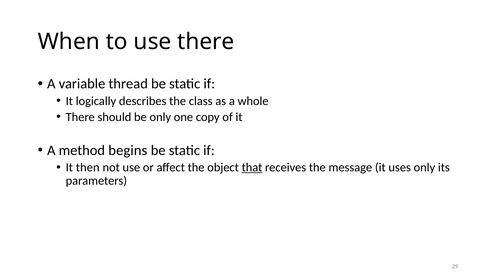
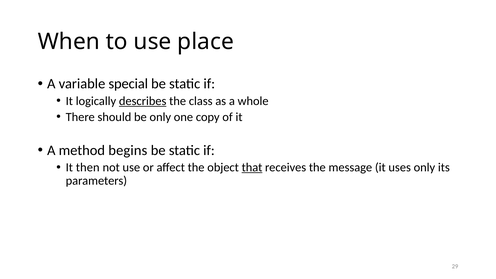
use there: there -> place (206, 42)
thread: thread -> special (128, 84)
describes underline: none -> present (143, 101)
